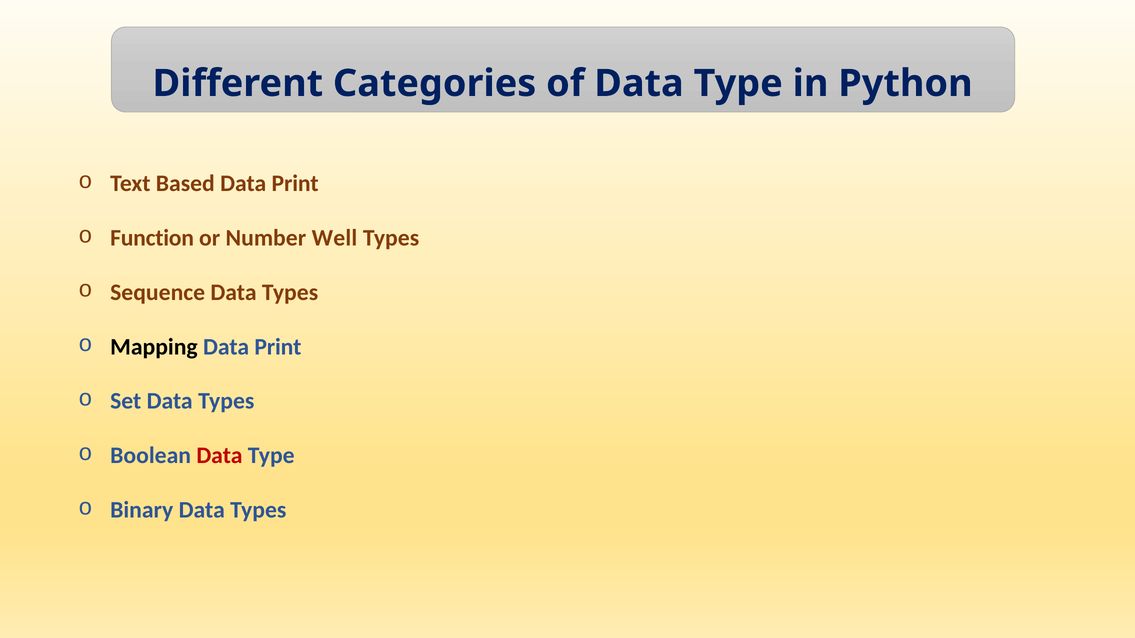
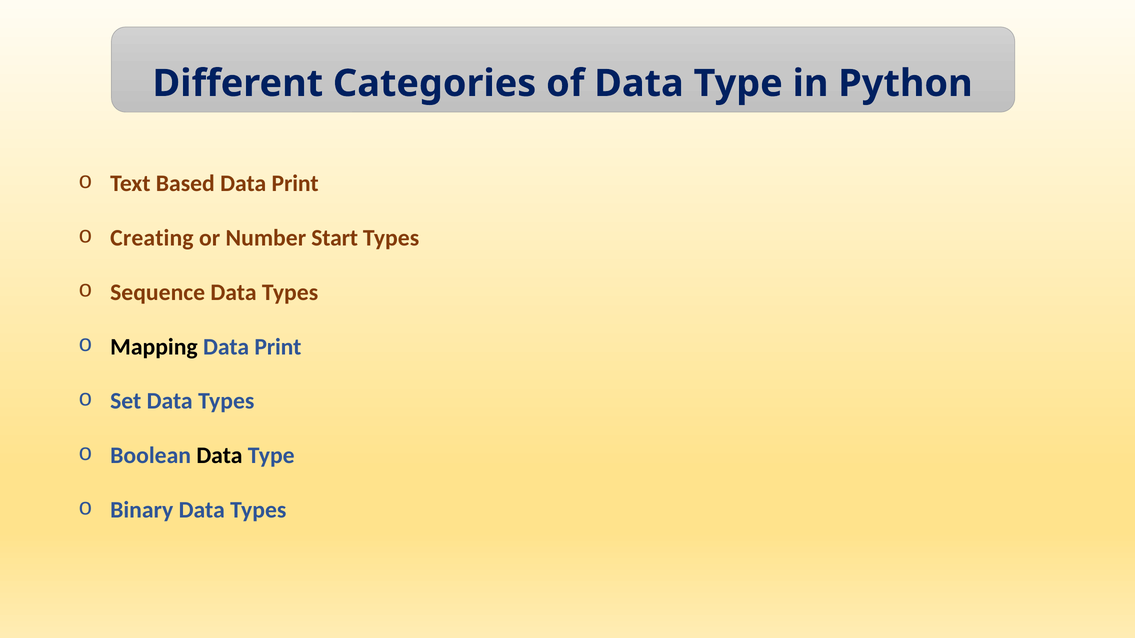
Function: Function -> Creating (152, 238)
Well: Well -> Start (335, 238)
Data colour: red -> black (219, 456)
